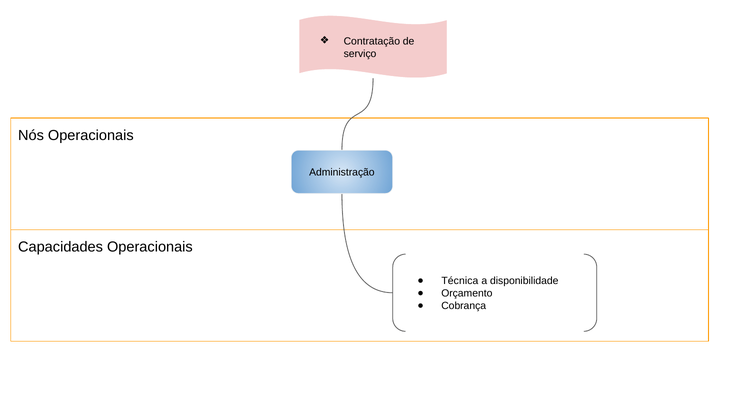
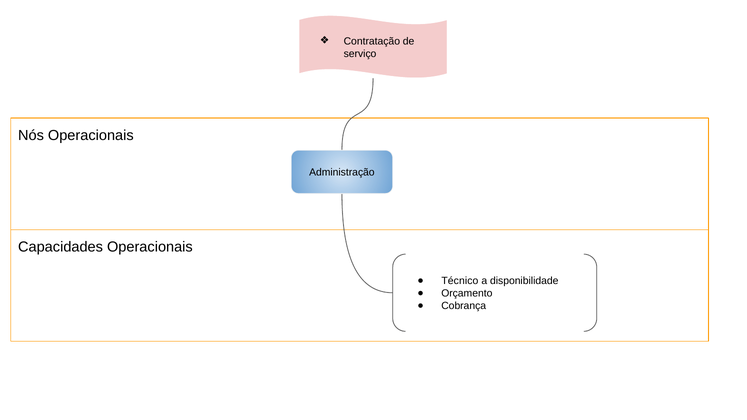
Técnica: Técnica -> Técnico (460, 281)
